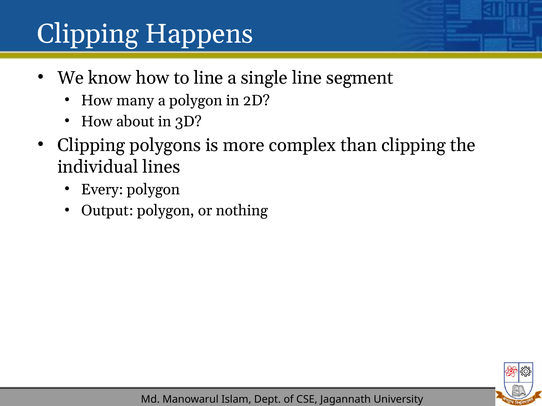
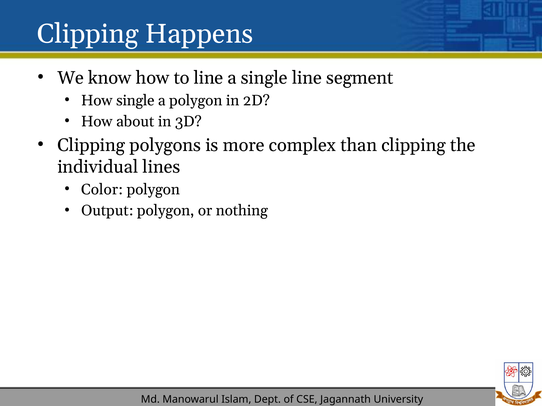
How many: many -> single (135, 101)
Every: Every -> Color (102, 190)
